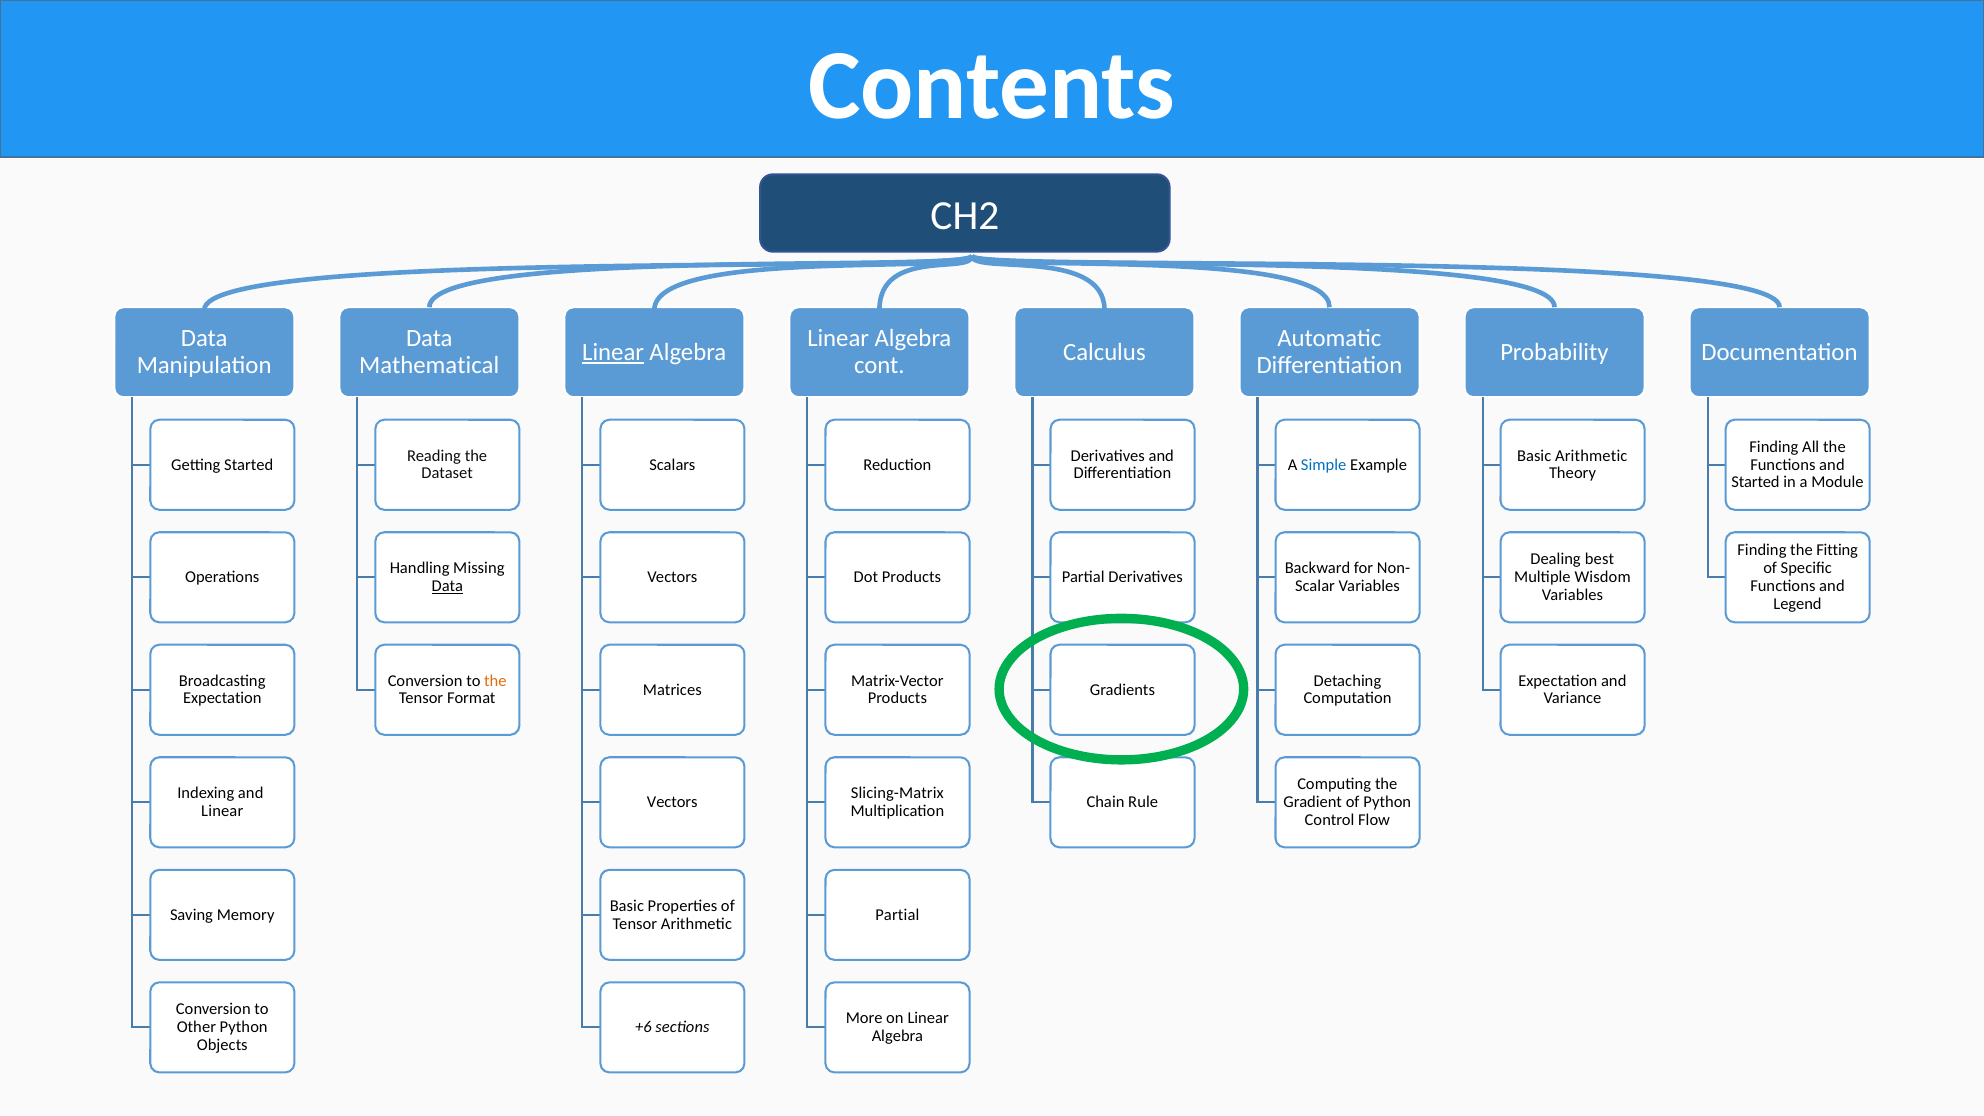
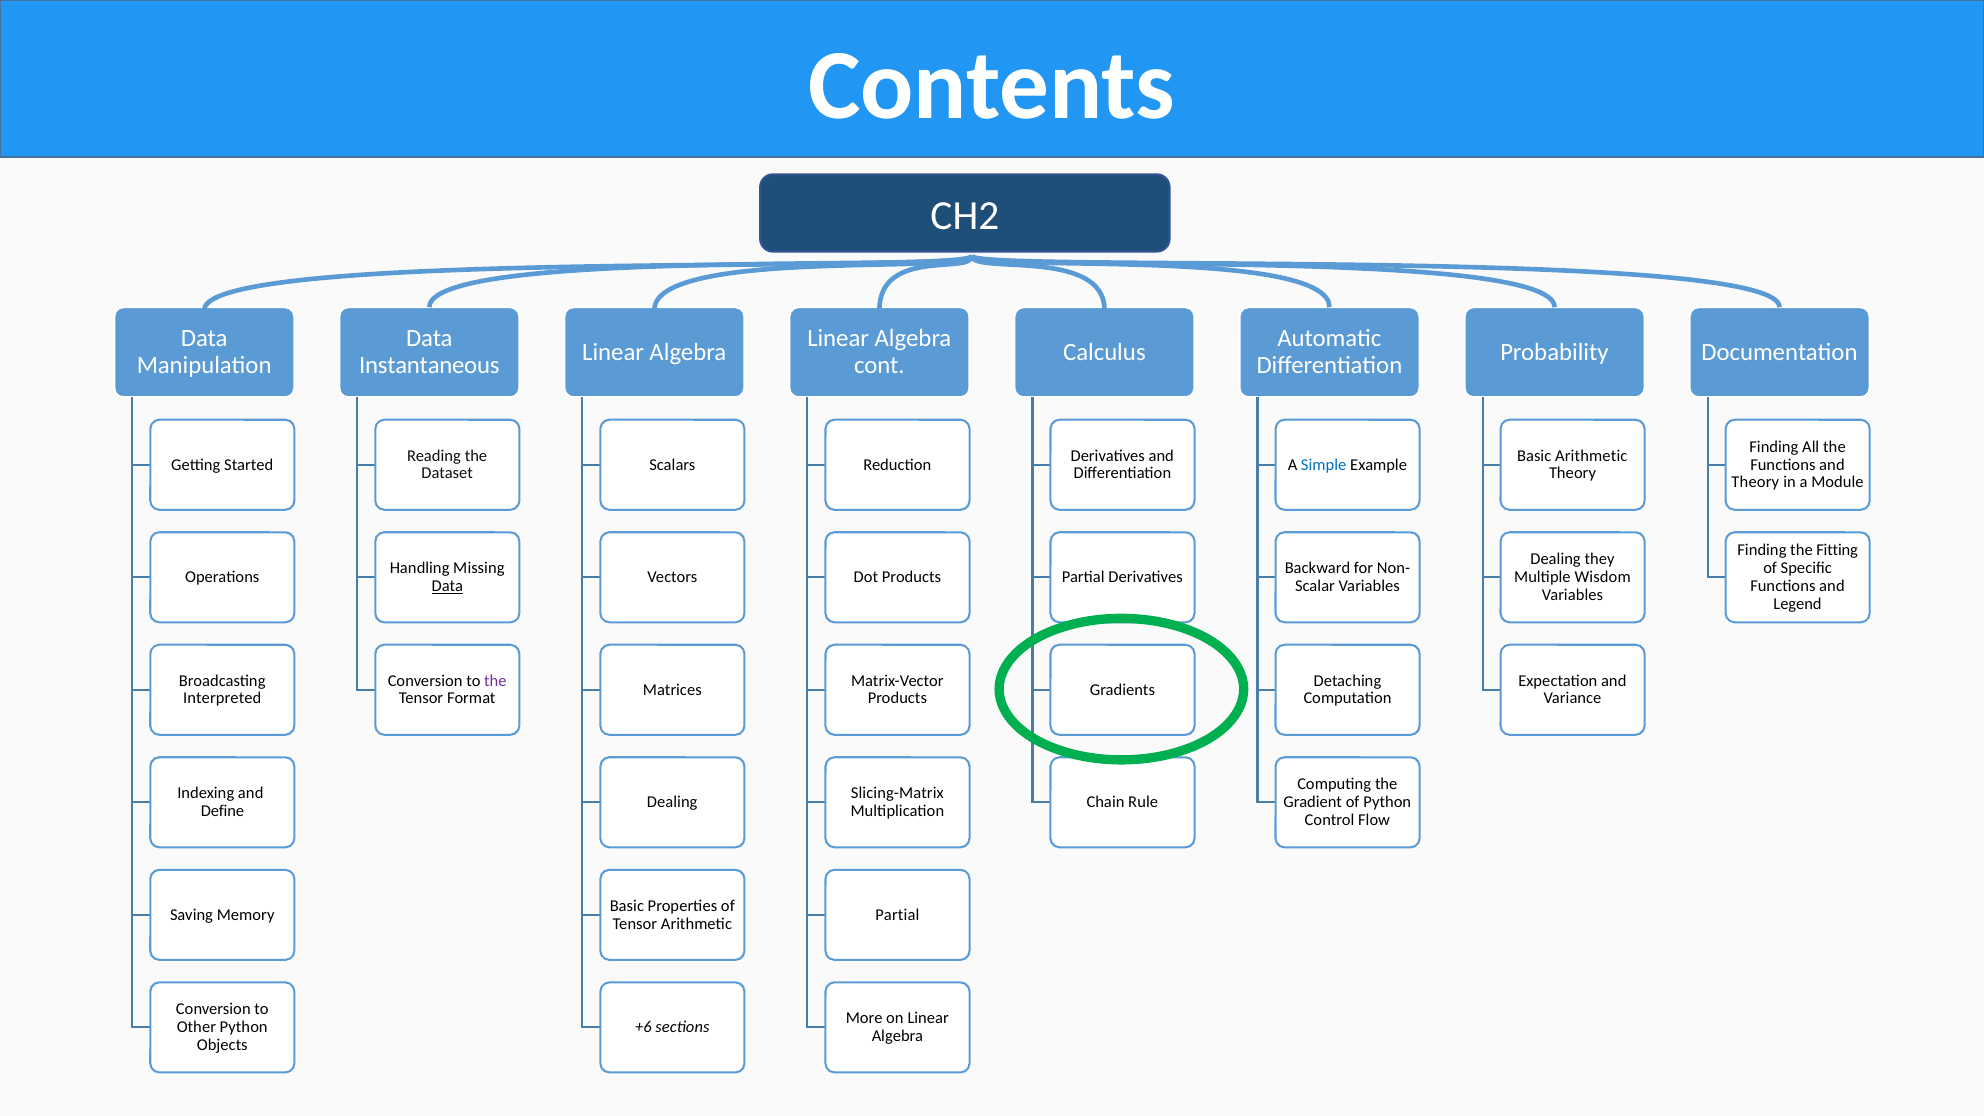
Linear underline: present -> none (613, 352)
Mathematical: Mathematical -> Instantaneous (429, 365)
Started: Started -> Theory (1755, 482)
best: best -> they (1600, 559)
the colour: orange -> purple (495, 681)
Expectation: Expectation -> Interpreted (222, 699)
Vectors: Vectors -> Dealing (672, 802)
Linear: Linear -> Define (222, 811)
